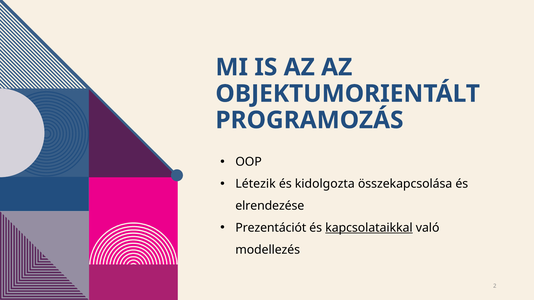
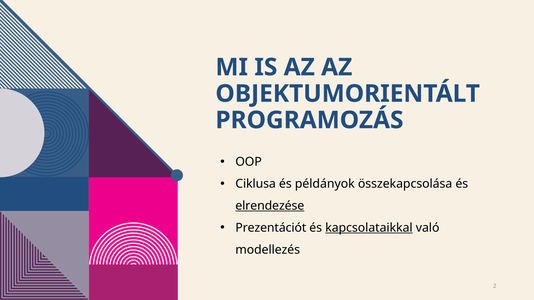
Létezik: Létezik -> Ciklusa (256, 184)
kidolgozta: kidolgozta -> példányok (325, 184)
elrendezése underline: none -> present (270, 206)
